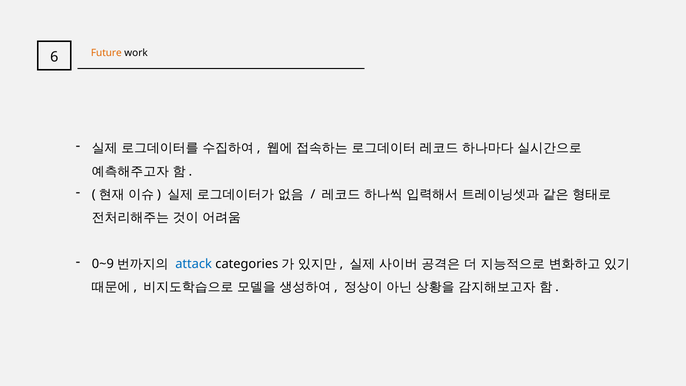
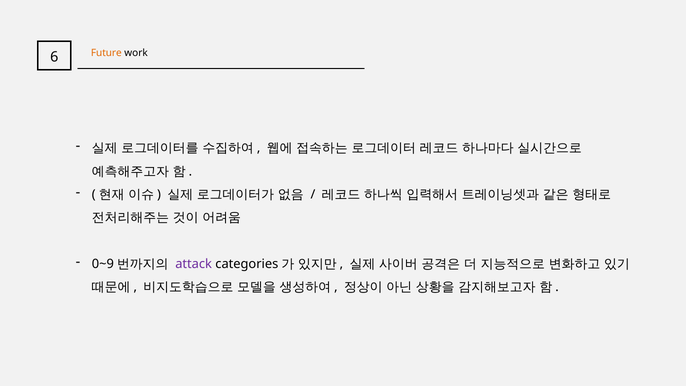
attack colour: blue -> purple (194, 264)
